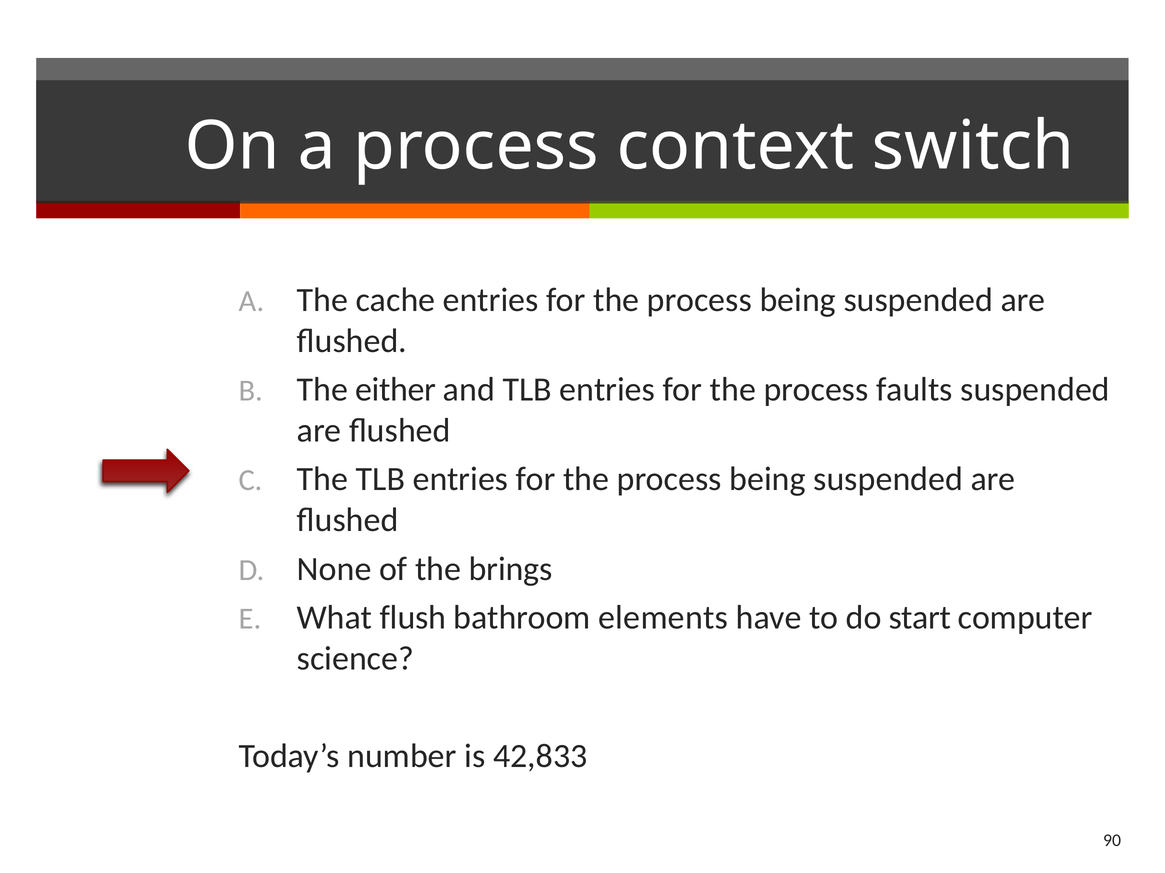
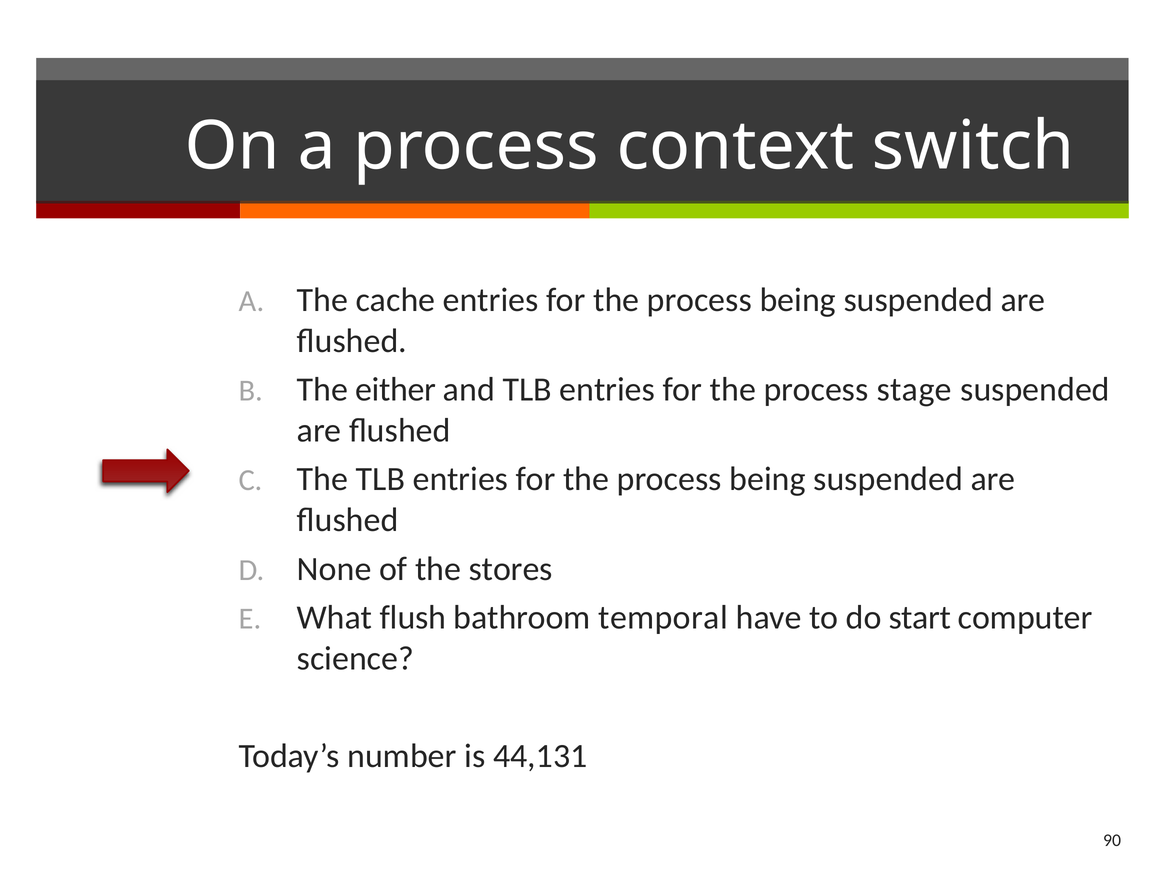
faults: faults -> stage (914, 390)
brings: brings -> stores (511, 569)
elements: elements -> temporal (663, 618)
42,833: 42,833 -> 44,131 (540, 757)
